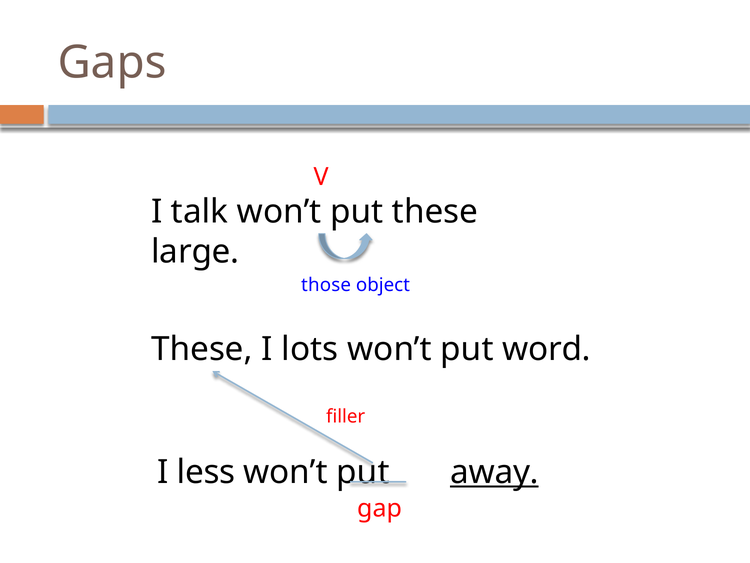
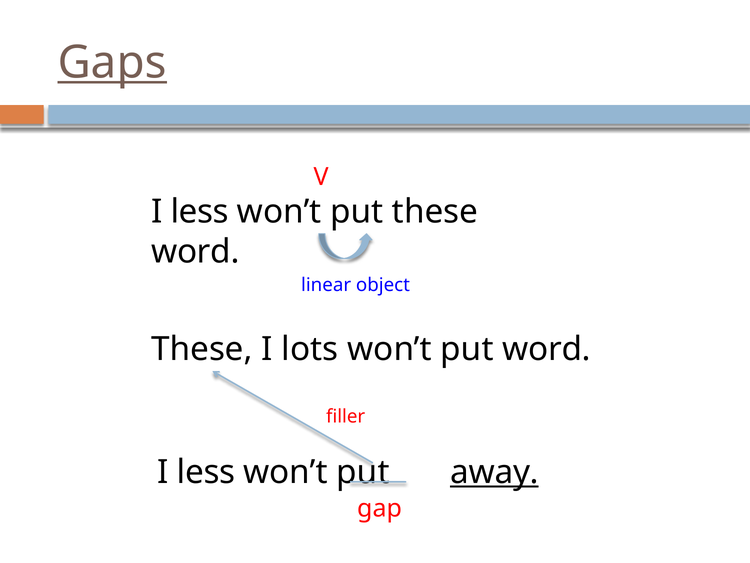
Gaps underline: none -> present (112, 63)
talk: talk -> less (200, 211)
large: large -> word (195, 251)
those: those -> linear (326, 285)
